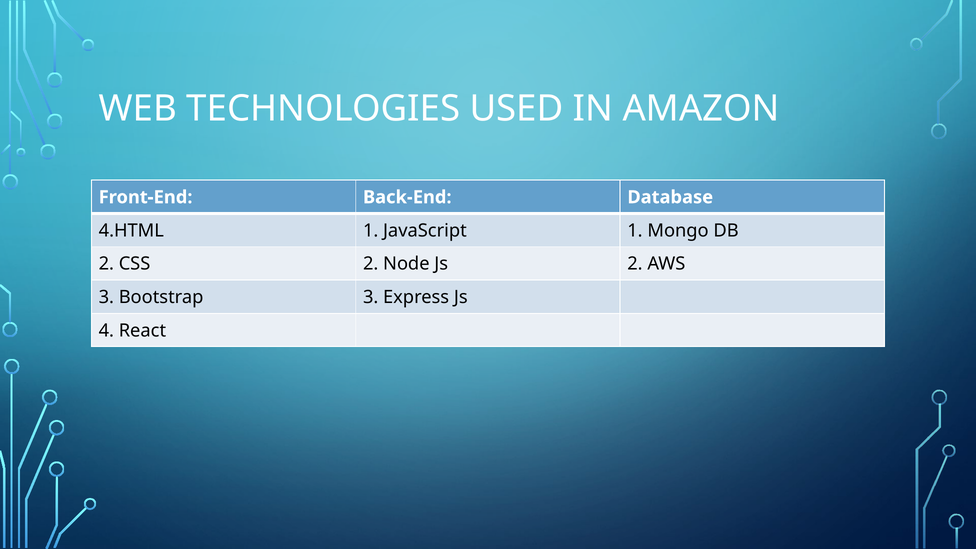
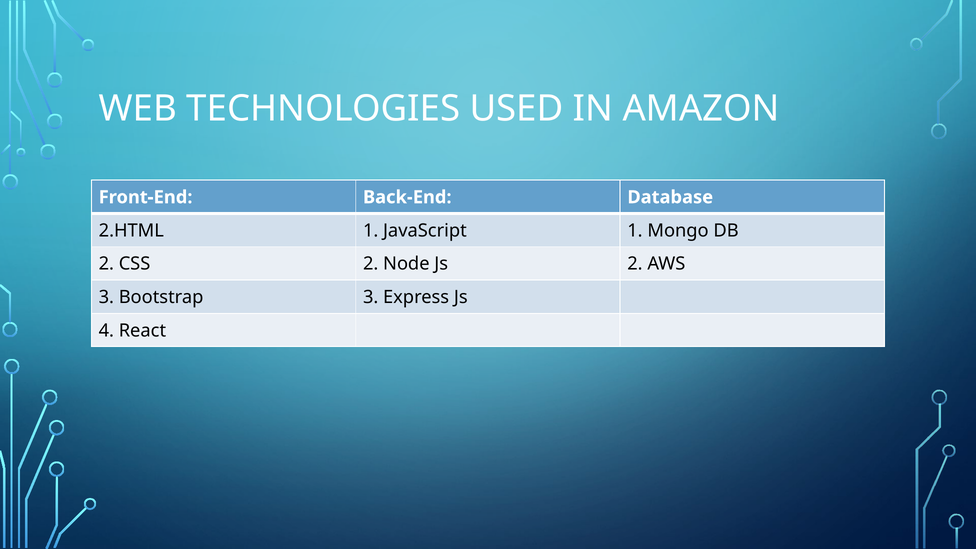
4.HTML: 4.HTML -> 2.HTML (131, 231)
